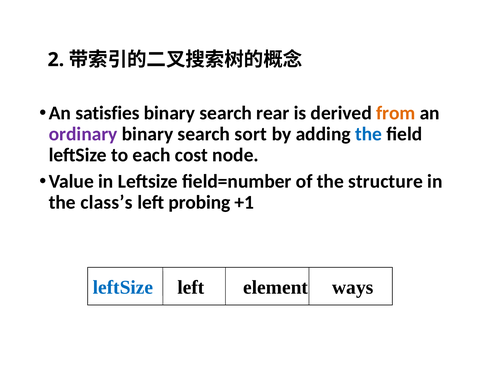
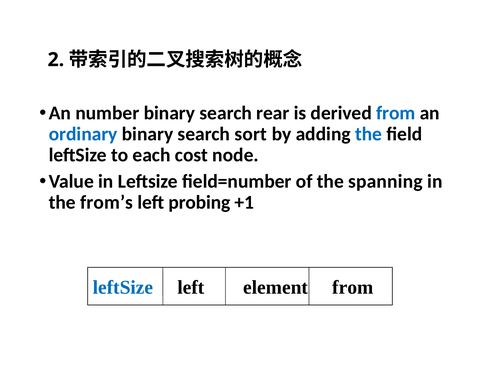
satisfies: satisfies -> number (107, 113)
from colour: orange -> blue (396, 113)
ordinary colour: purple -> blue (83, 134)
structure: structure -> spanning (385, 181)
class’s: class’s -> from’s (107, 202)
element ways: ways -> from (353, 287)
